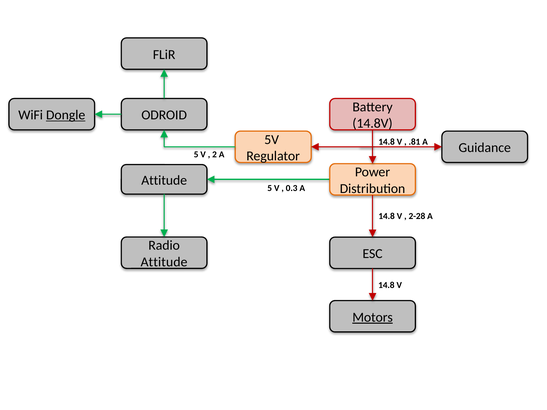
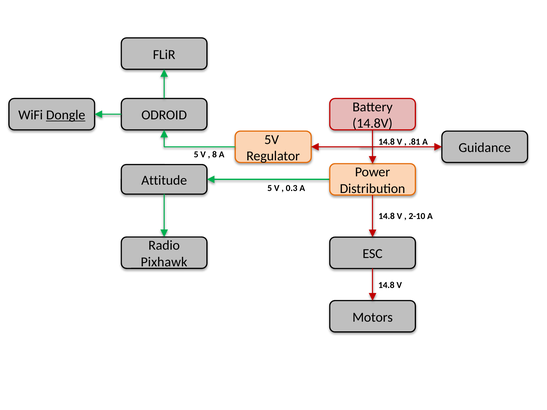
2: 2 -> 8 (215, 155)
2-28: 2-28 -> 2-10 (417, 216)
Attitude: Attitude -> Pixhawk (164, 262)
Motors underline: present -> none (373, 317)
